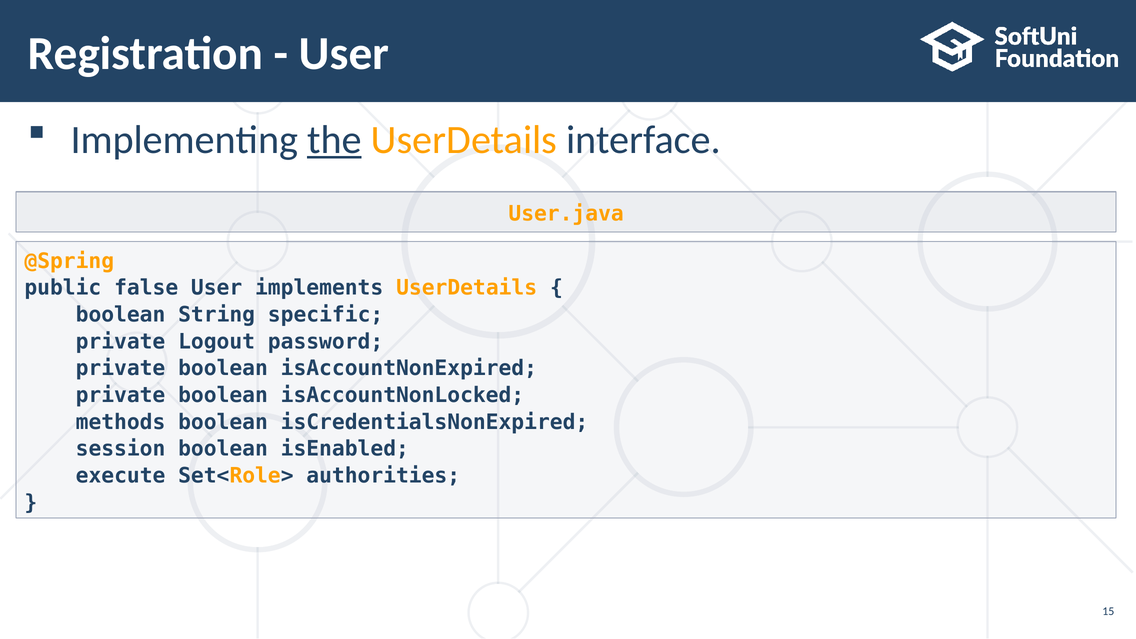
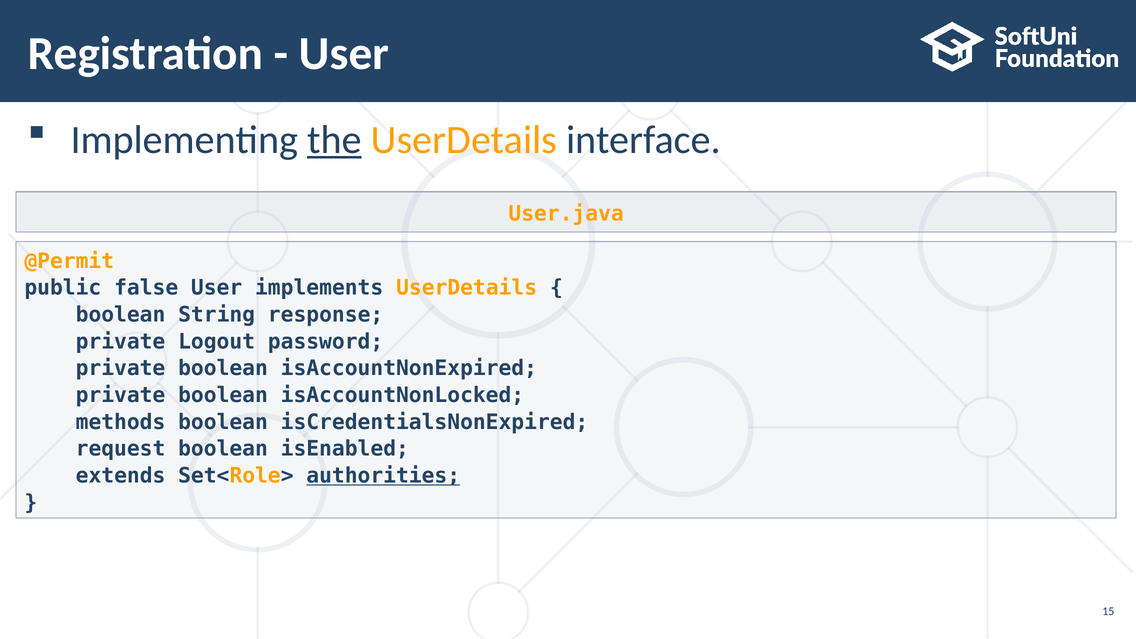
@Spring: @Spring -> @Permit (69, 261)
specific: specific -> response (326, 315)
session: session -> request (121, 449)
execute: execute -> extends (121, 476)
authorities underline: none -> present (383, 476)
